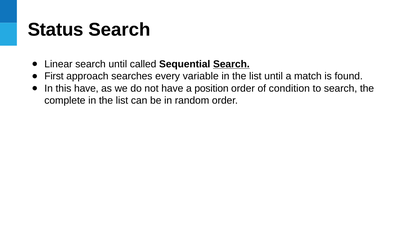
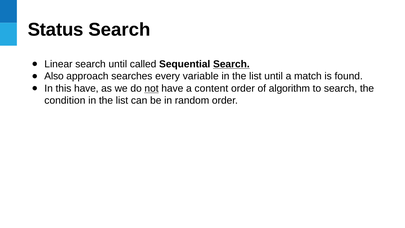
First: First -> Also (54, 76)
not underline: none -> present (152, 88)
position: position -> content (211, 88)
condition: condition -> algorithm (289, 88)
complete: complete -> condition (65, 101)
